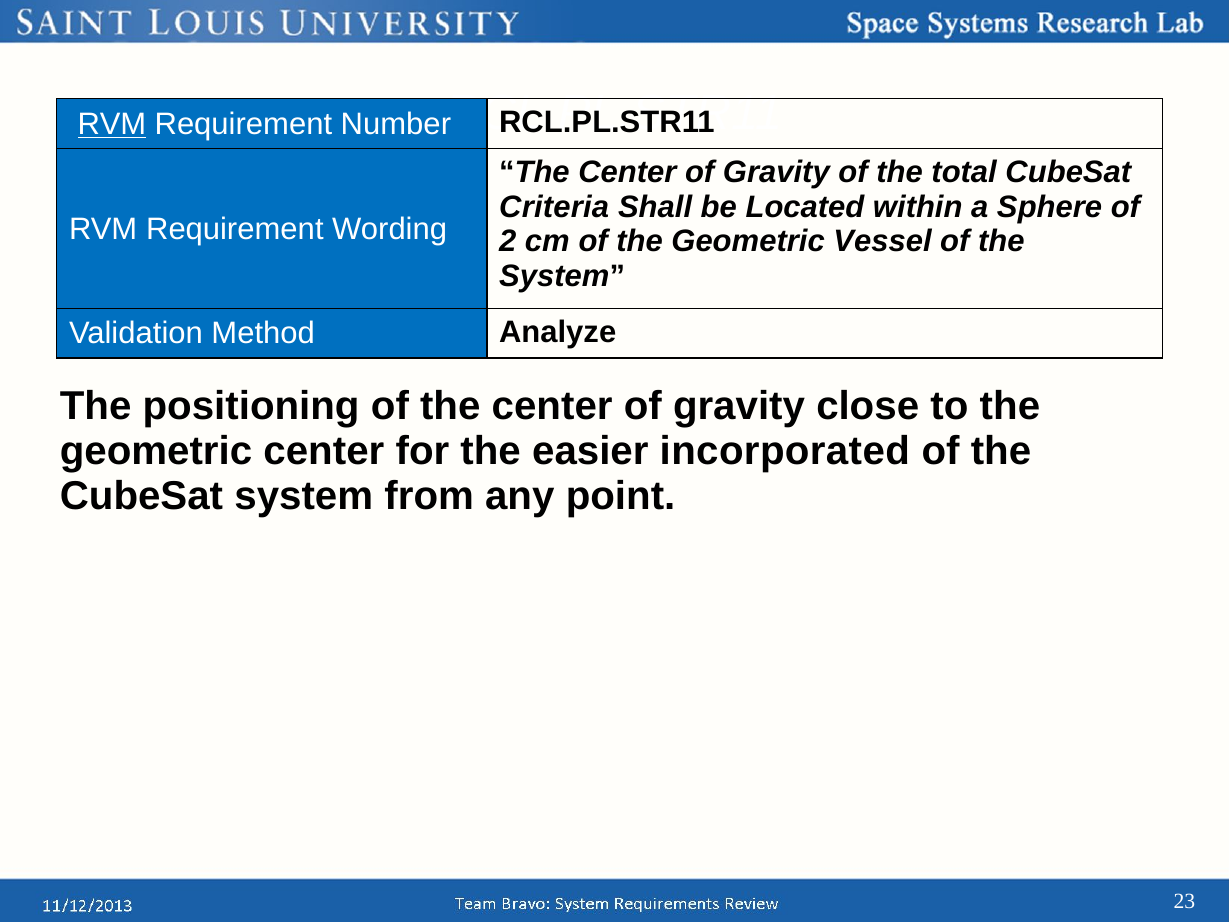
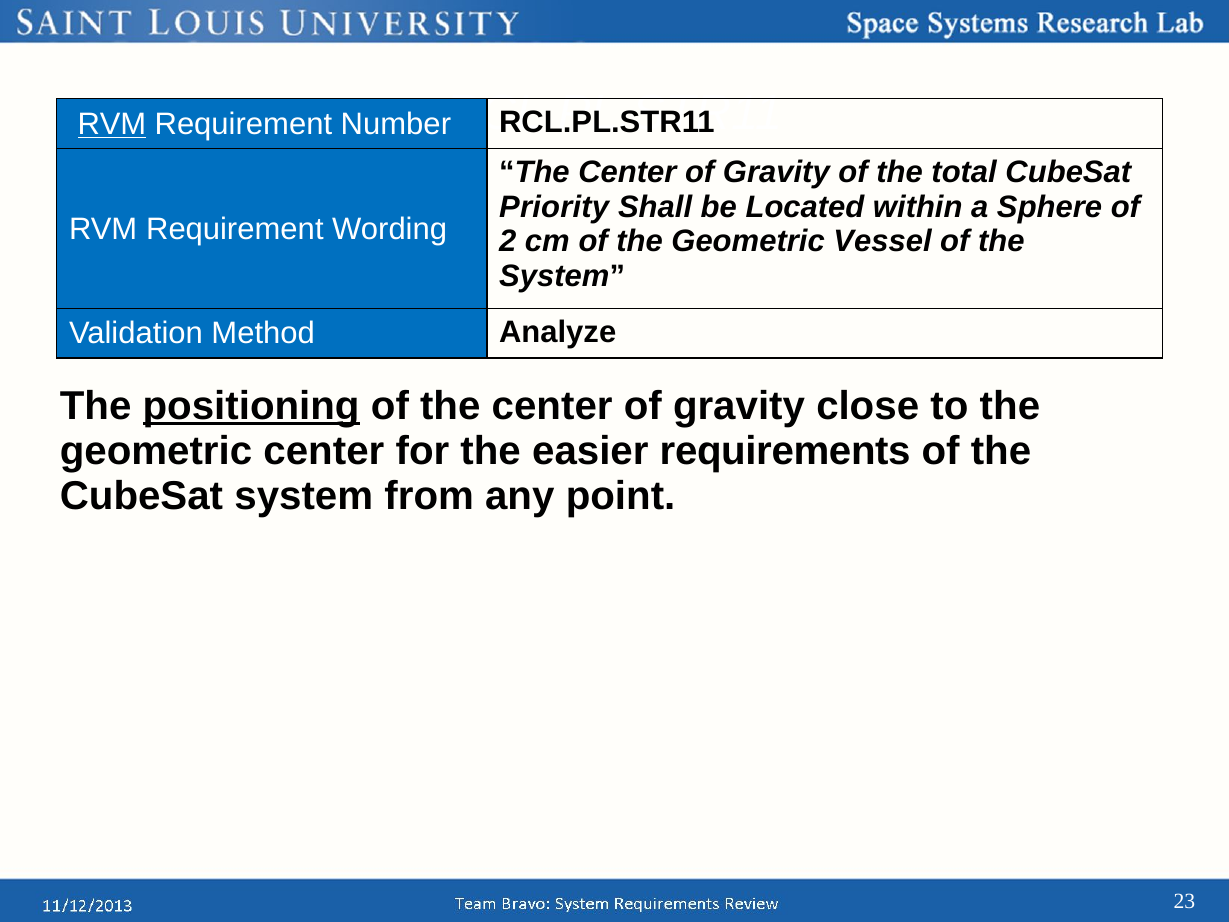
Criteria: Criteria -> Priority (554, 207)
positioning underline: none -> present (251, 406)
incorporated: incorporated -> requirements (785, 451)
